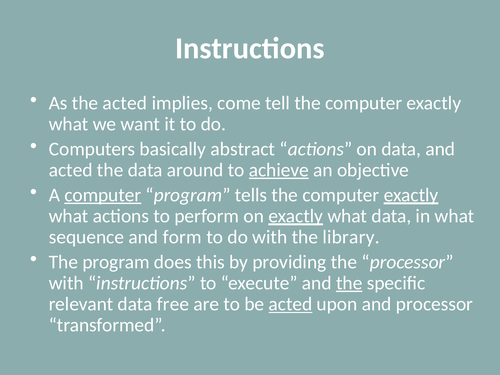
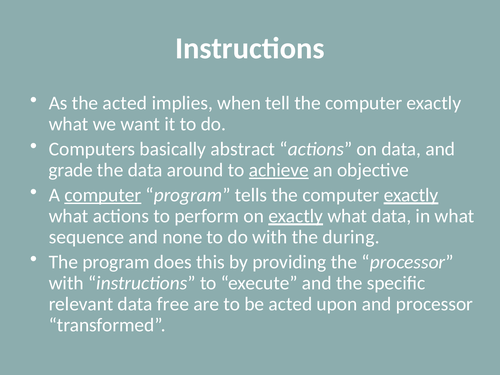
come: come -> when (239, 103)
acted: acted -> grade (71, 170)
form: form -> none (182, 237)
library: library -> during (351, 237)
the underline: present -> none (349, 283)
acted underline: present -> none (290, 304)
